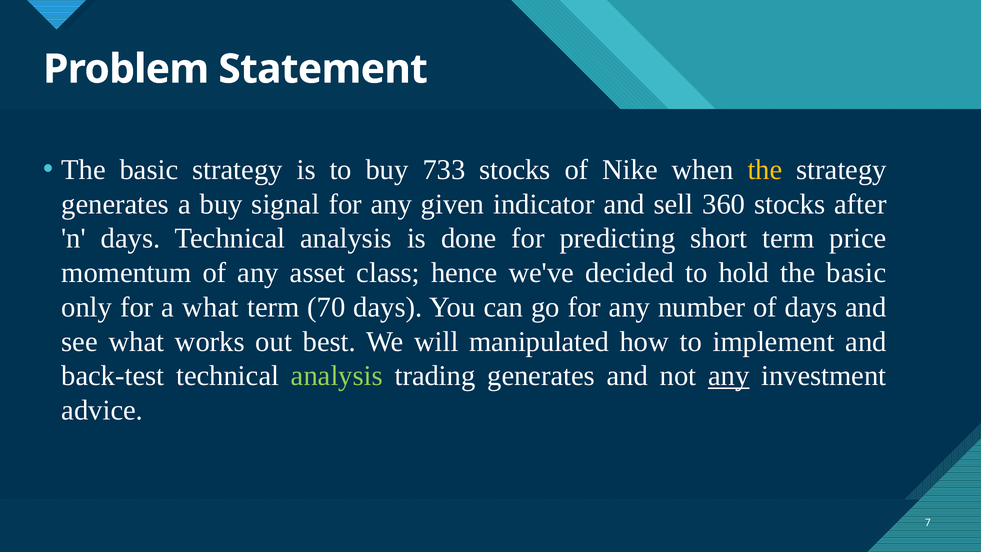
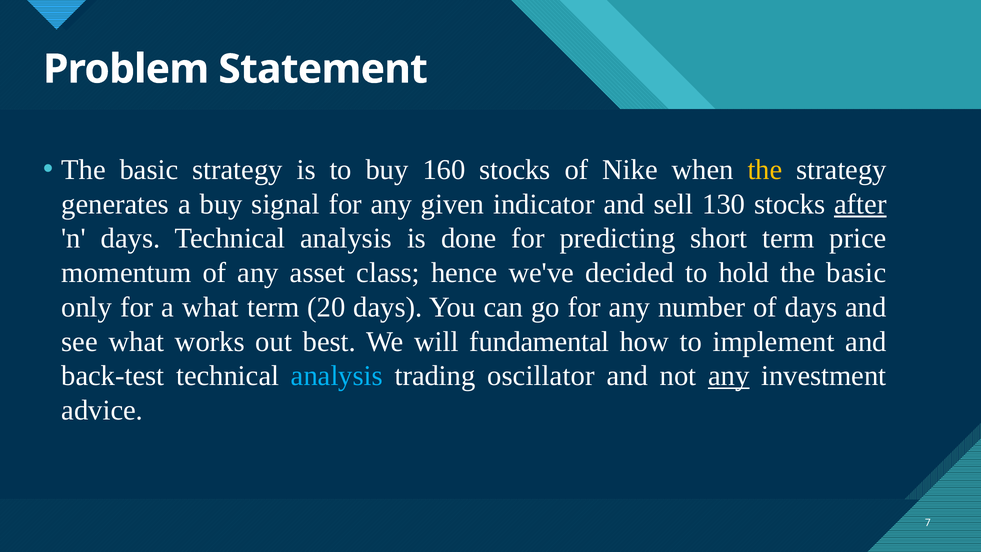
733: 733 -> 160 (444, 170)
360: 360 -> 130 (724, 204)
after underline: none -> present (860, 204)
70: 70 -> 20 (326, 307)
manipulated: manipulated -> fundamental (539, 342)
analysis colour: light green -> light blue (337, 376)
trading generates: generates -> oscillator (541, 376)
